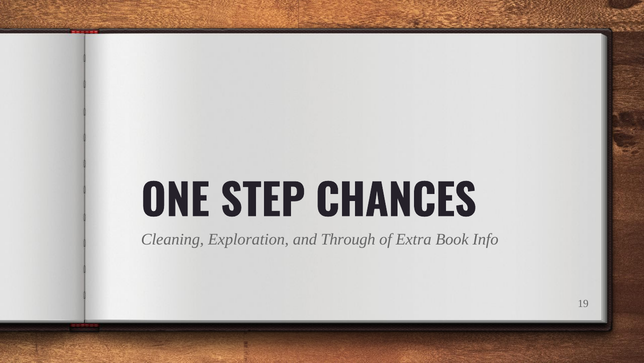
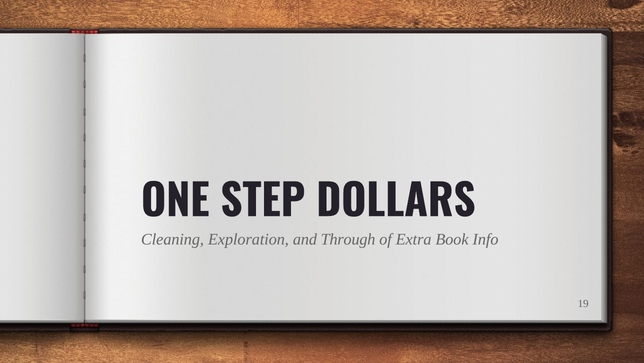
CHANCES: CHANCES -> DOLLARS (396, 202)
